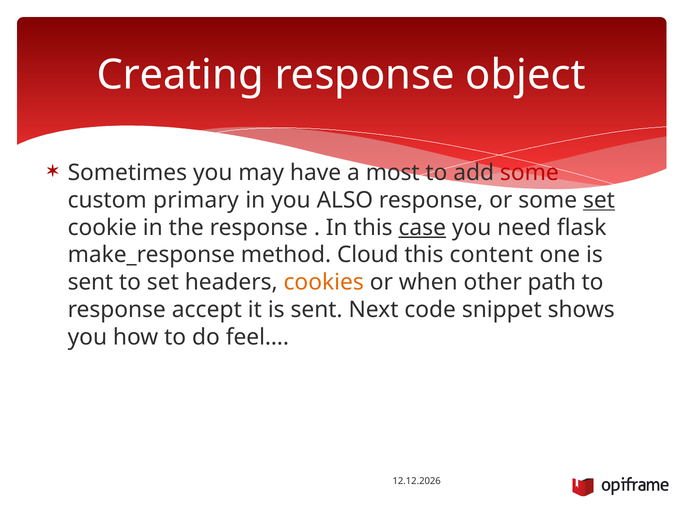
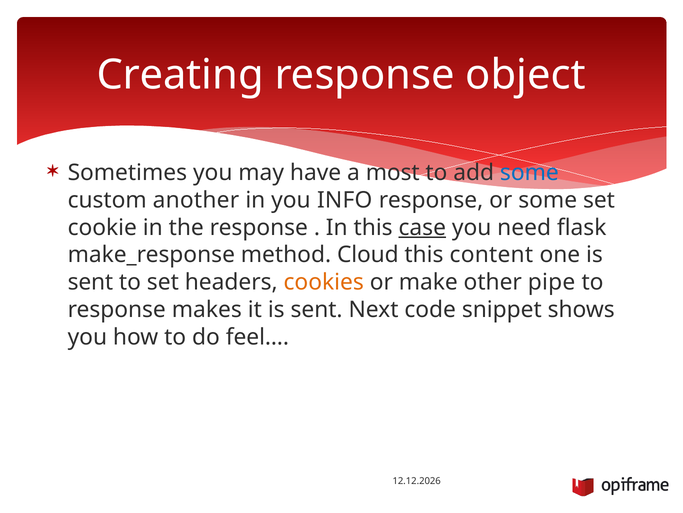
some colour: red -> blue (529, 173)
primary: primary -> another (196, 200)
ALSO: ALSO -> INFO (345, 200)
set underline: present -> none (599, 200)
when: when -> make (428, 282)
path: path -> pipe (552, 282)
accept: accept -> makes (207, 309)
